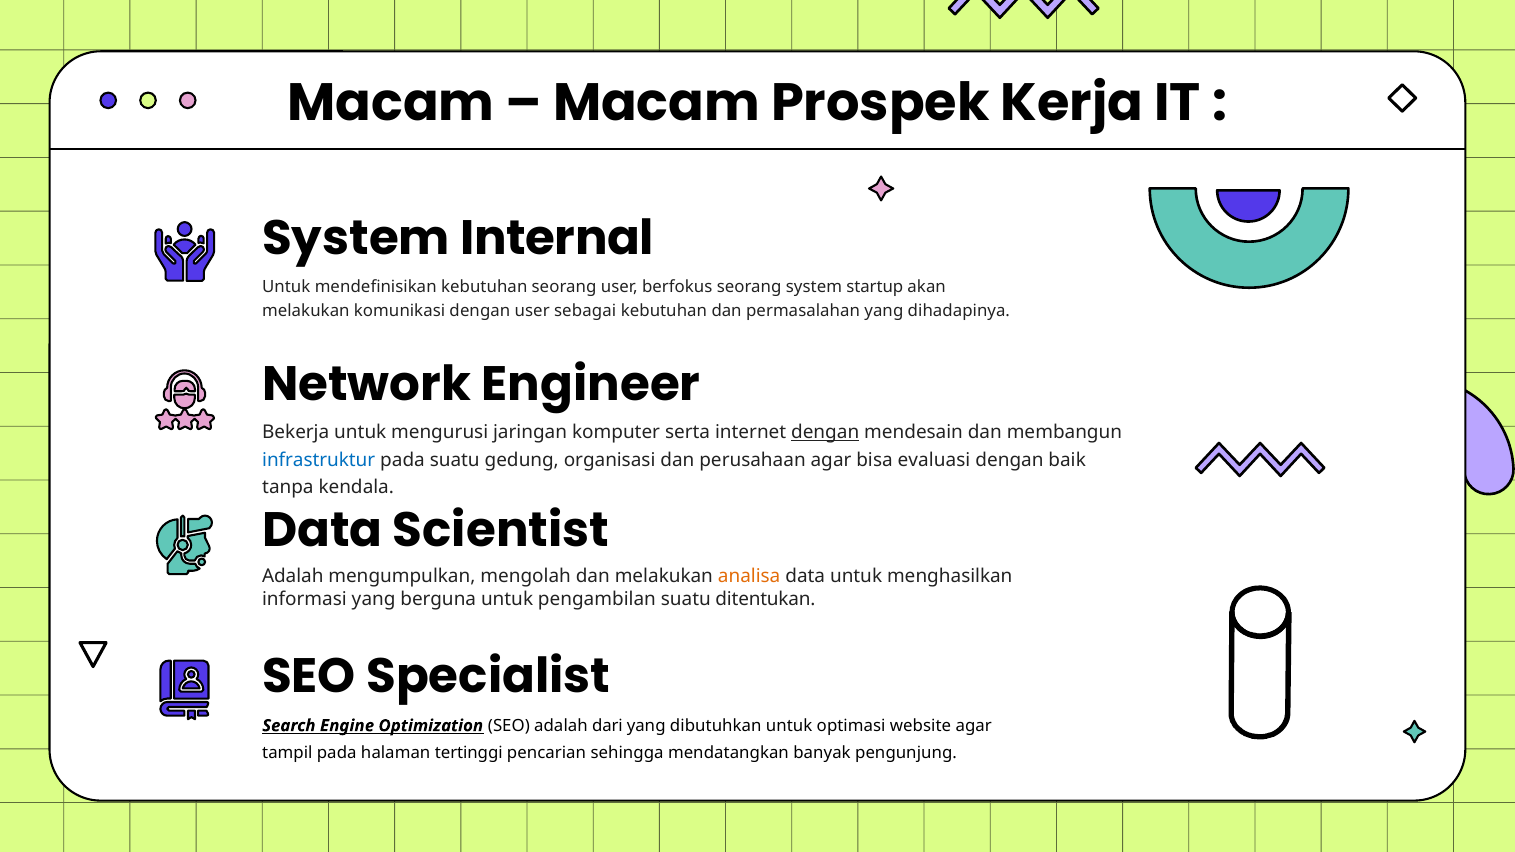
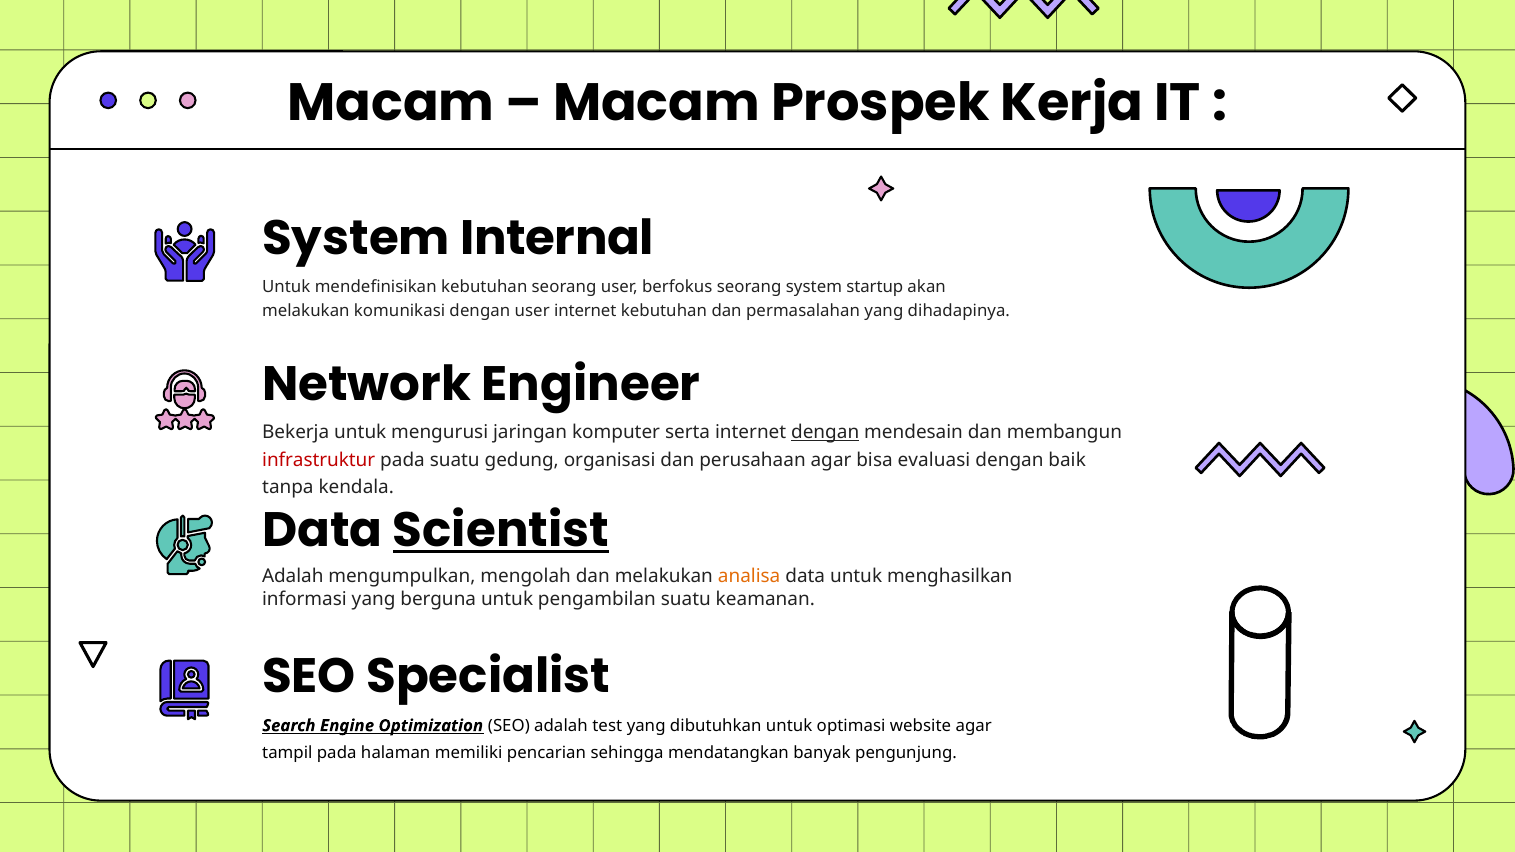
user sebagai: sebagai -> internet (585, 311)
infrastruktur colour: blue -> red (319, 460)
Scientist underline: none -> present (501, 531)
ditentukan: ditentukan -> keamanan (765, 599)
dari: dari -> test (607, 726)
tertinggi: tertinggi -> memiliki (469, 753)
